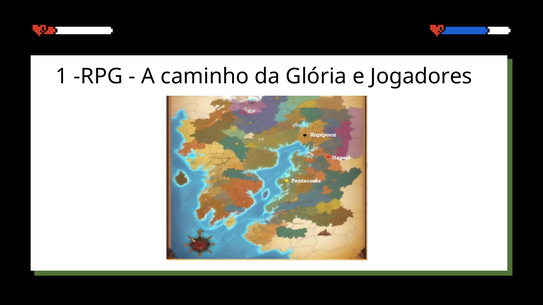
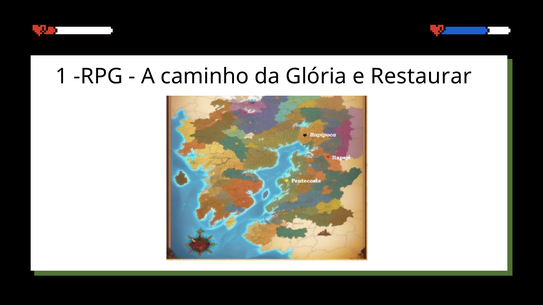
Jogadores: Jogadores -> Restaurar (421, 76)
